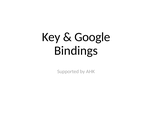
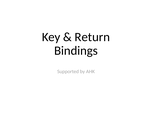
Google: Google -> Return (92, 37)
